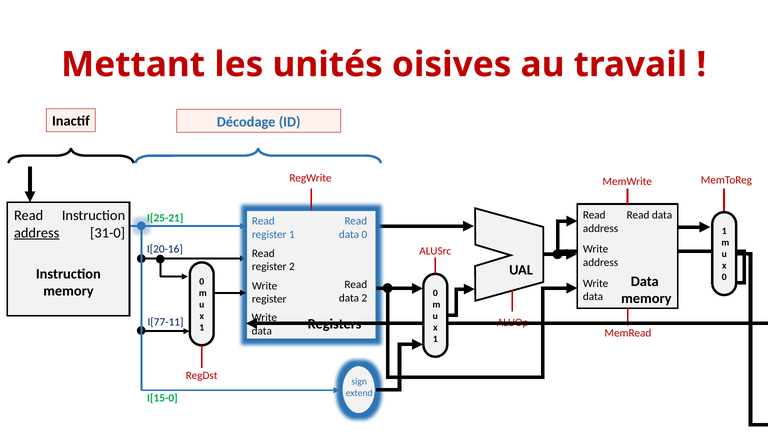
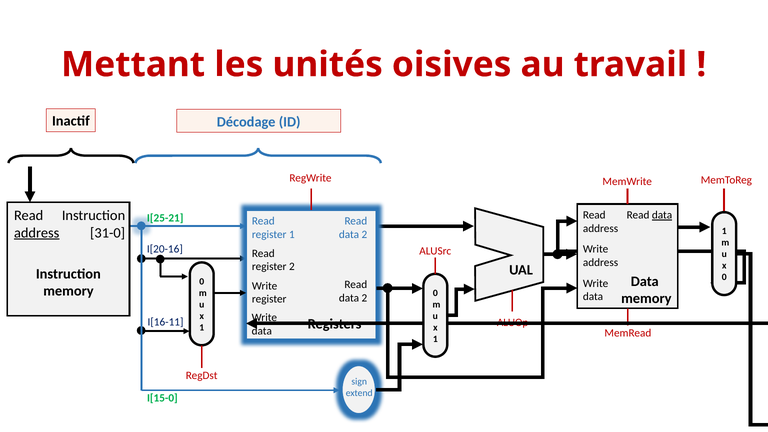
data underline: none -> present (662, 215)
0: 0 -> 2 (364, 234)
I[77-11: I[77-11 -> I[16-11 (166, 322)
